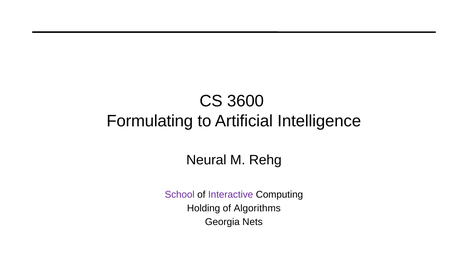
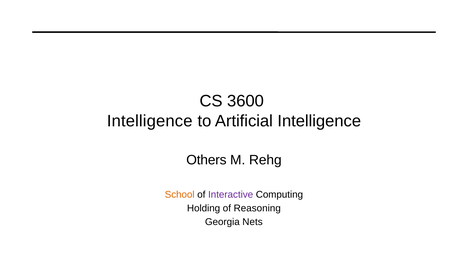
Formulating: Formulating -> Intelligence (150, 121)
Neural: Neural -> Others (206, 160)
School colour: purple -> orange (180, 195)
Algorithms: Algorithms -> Reasoning (257, 209)
